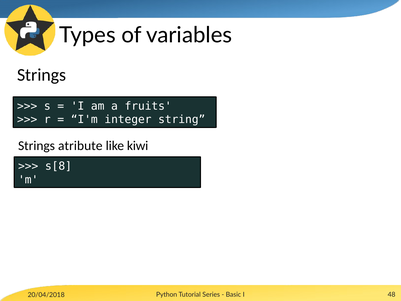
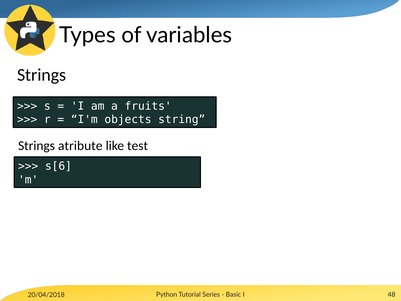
integer: integer -> objects (128, 119)
kiwi: kiwi -> test (138, 145)
s[8: s[8 -> s[6 (58, 166)
